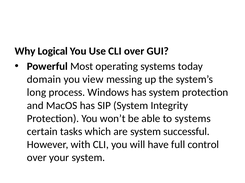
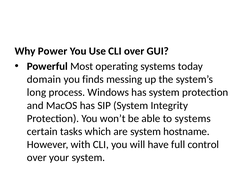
Logical: Logical -> Power (53, 51)
view: view -> finds (93, 80)
successful: successful -> hostname (187, 132)
